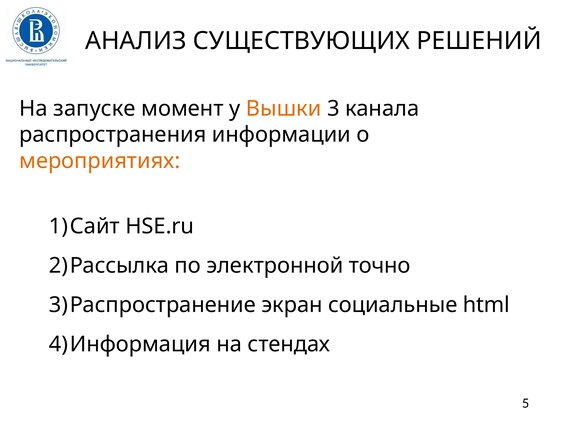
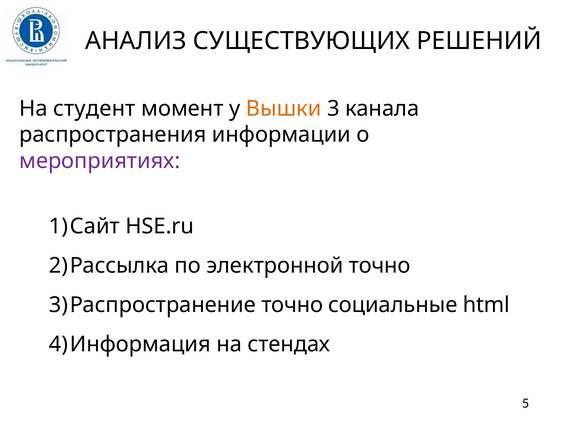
запуске: запуске -> студент (94, 109)
мероприятиях colour: orange -> purple (100, 161)
экран: экран -> точно (292, 305)
